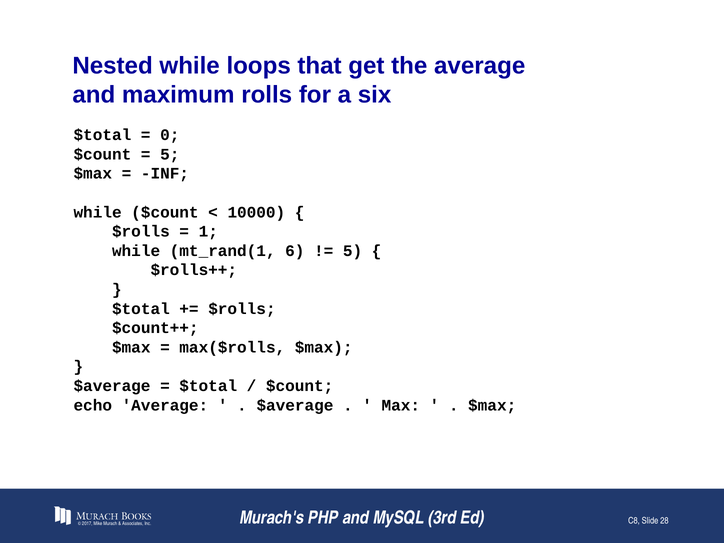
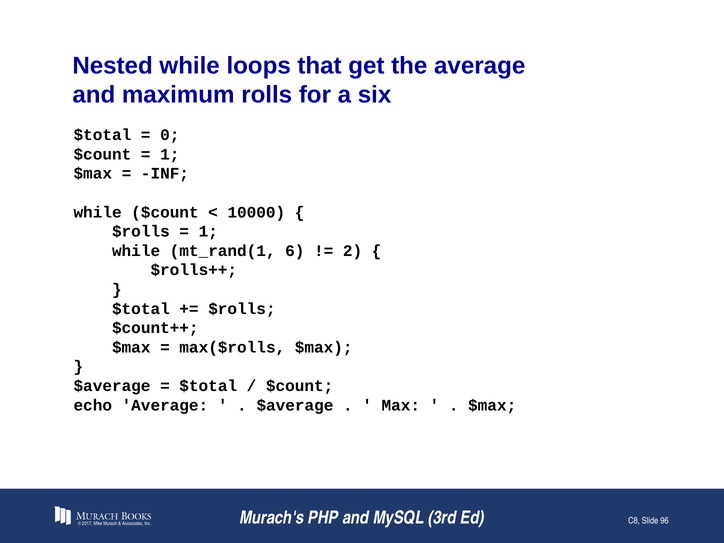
5: 5 -> 1 (170, 154)
5: 5 -> 2 (353, 251)
28: 28 -> 96 (664, 521)
